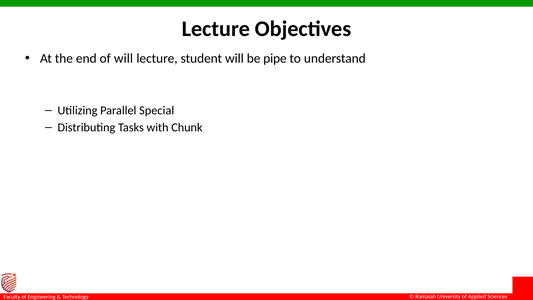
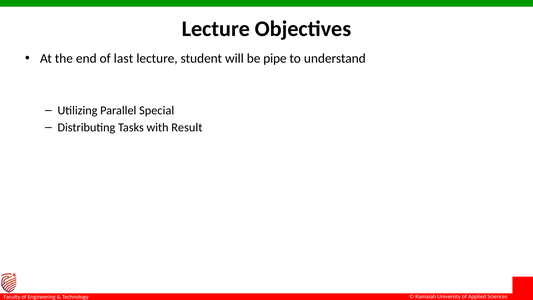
of will: will -> last (123, 58)
Chunk: Chunk -> Result (187, 127)
